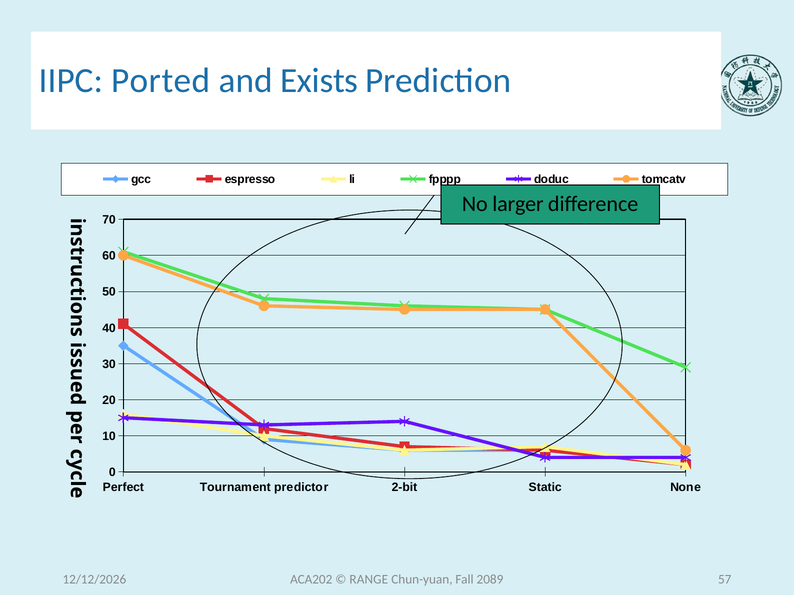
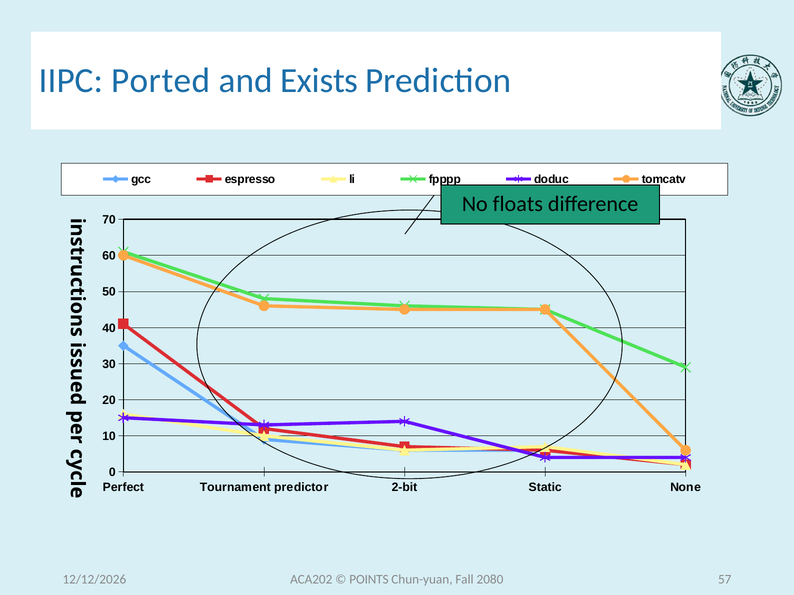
larger: larger -> floats (518, 204)
RANGE: RANGE -> POINTS (369, 580)
2089: 2089 -> 2080 (490, 580)
